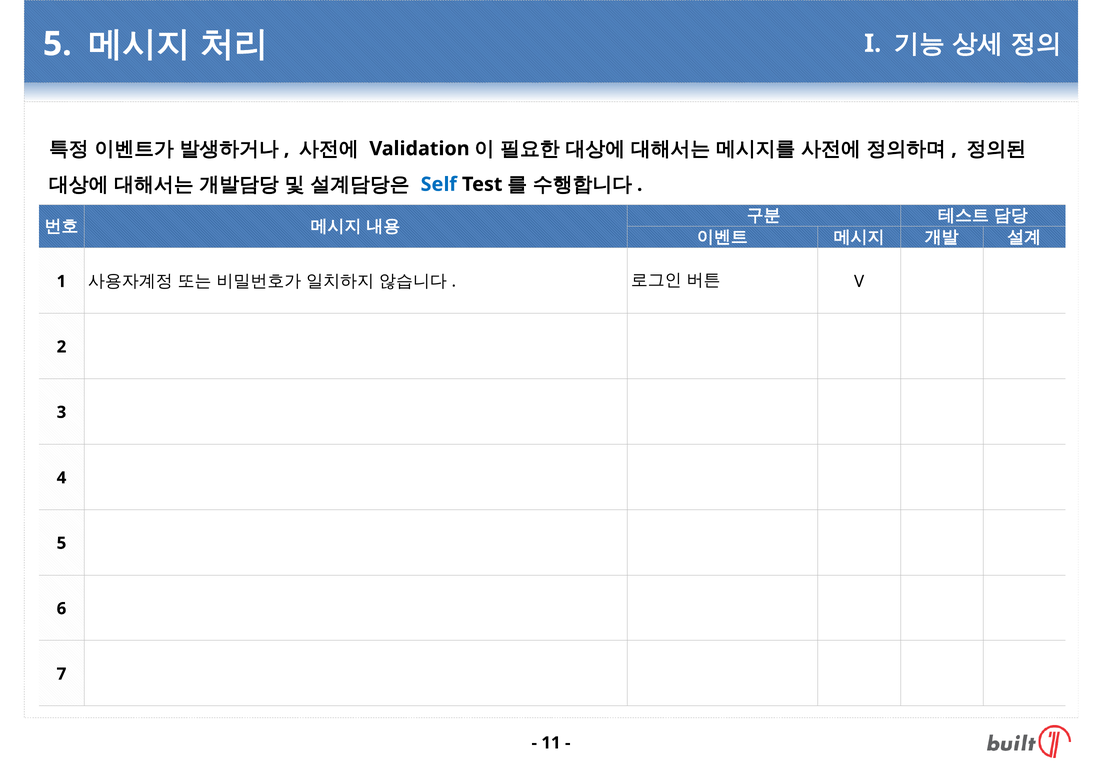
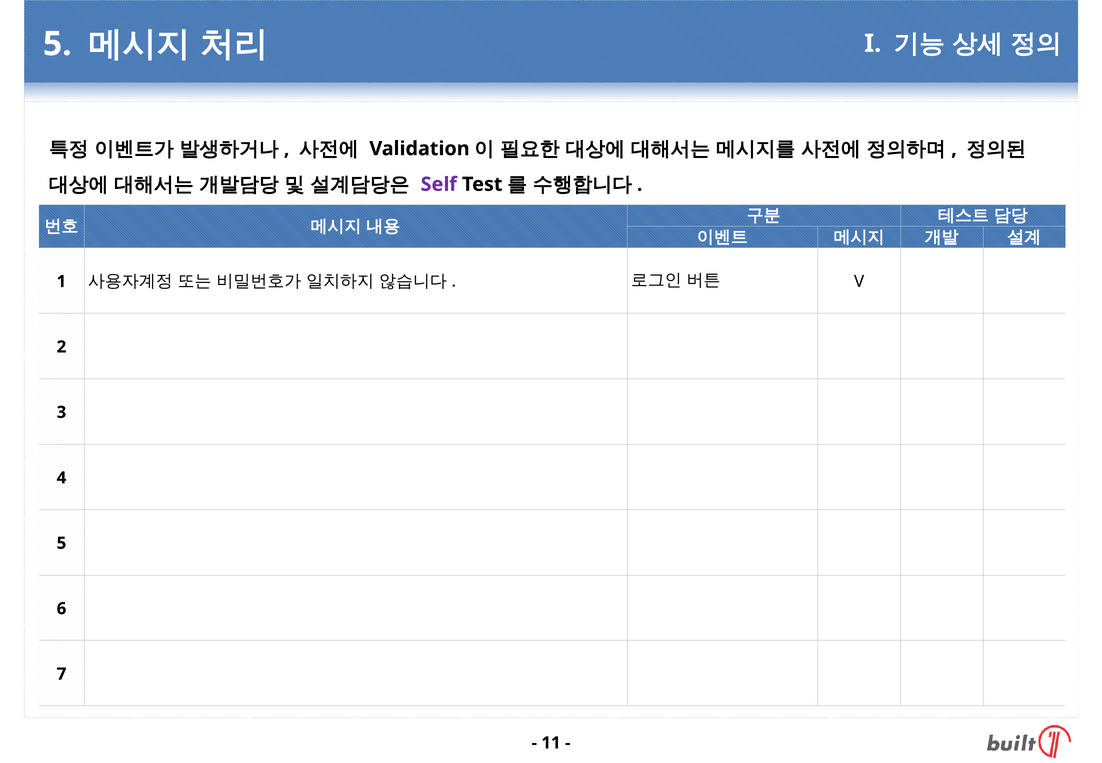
Self colour: blue -> purple (439, 184)
